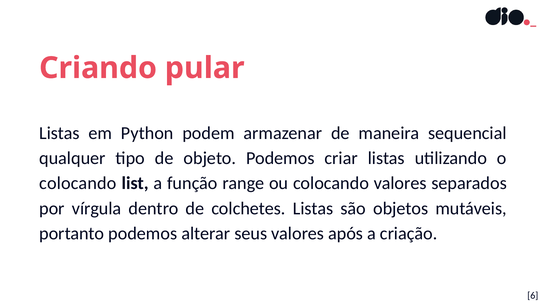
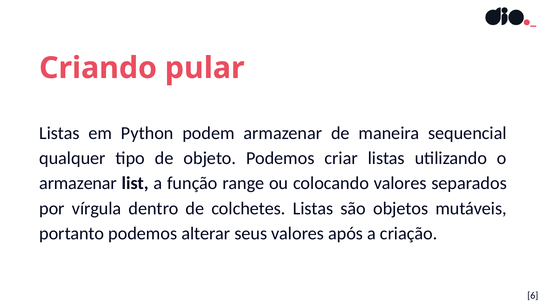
colocando: colocando -> armazenar (78, 183)
